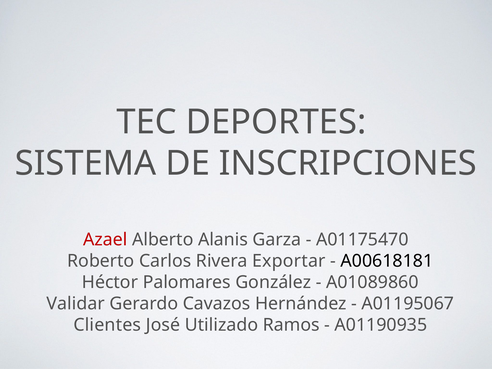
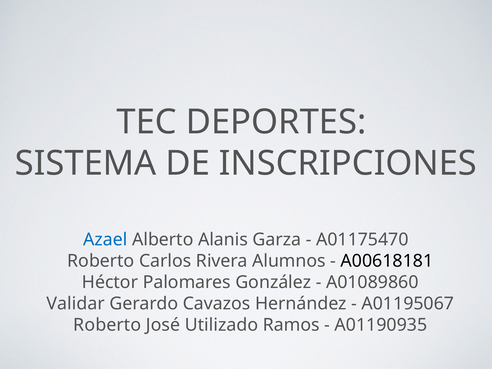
Azael colour: red -> blue (105, 239)
Exportar: Exportar -> Alumnos (289, 261)
Clientes: Clientes -> Roberto (107, 325)
